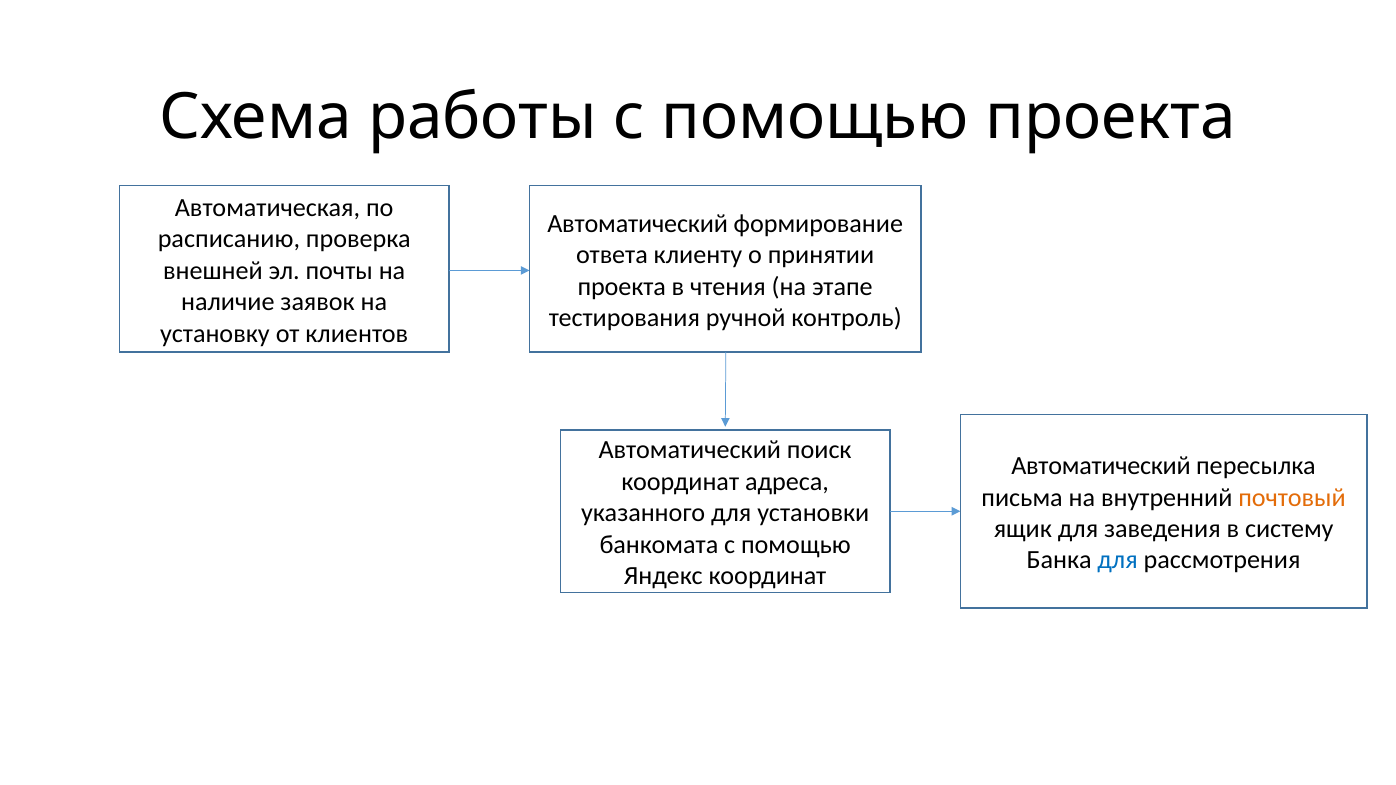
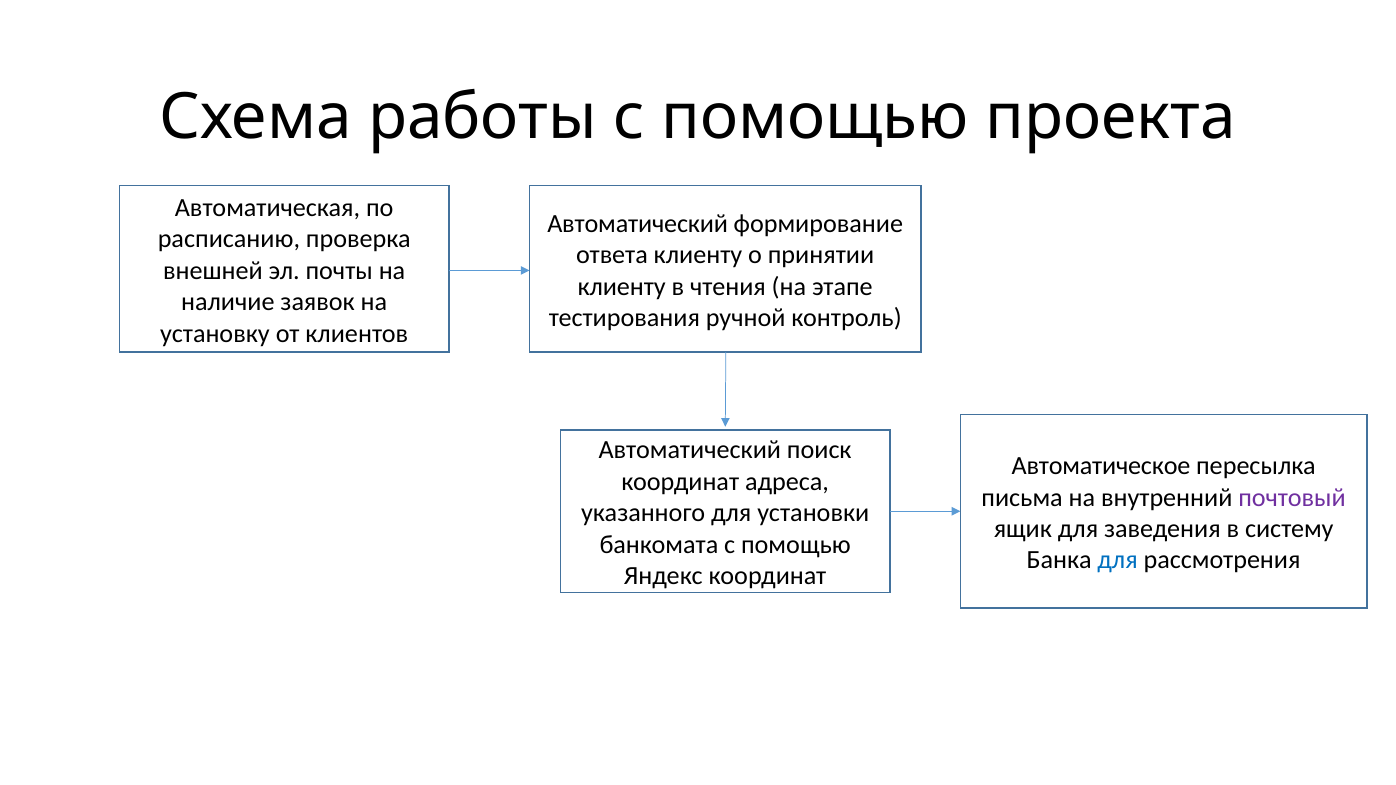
проекта: проекта -> клиенту (622, 286)
Автоматический: Автоматический -> Автоматическое (1101, 466)
почтовый colour: orange -> purple (1292, 498)
